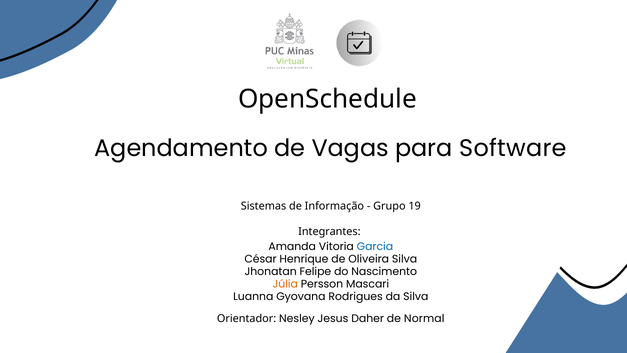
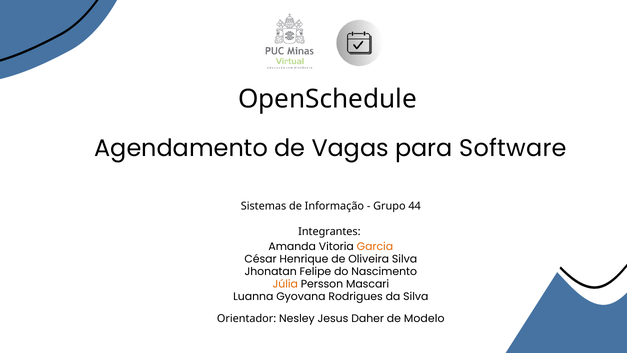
19: 19 -> 44 (415, 206)
Garcia colour: blue -> orange (375, 246)
Normal: Normal -> Modelo (424, 318)
